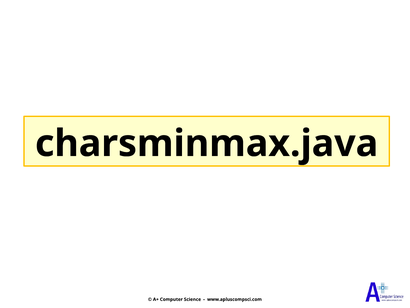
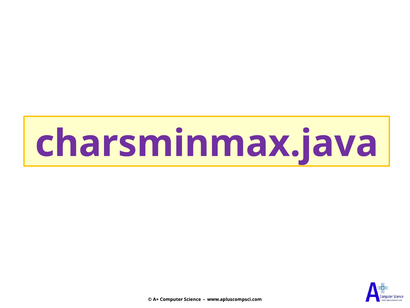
charsminmax.java colour: black -> purple (207, 143)
